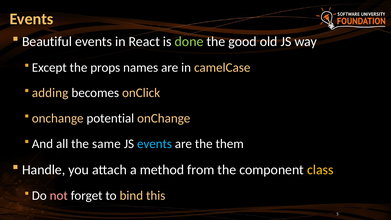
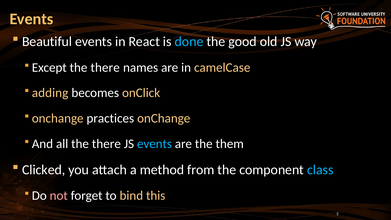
done colour: light green -> light blue (189, 42)
Except the props: props -> there (105, 67)
potential: potential -> practices (110, 118)
all the same: same -> there (106, 144)
Handle: Handle -> Clicked (44, 170)
class colour: yellow -> light blue (320, 170)
